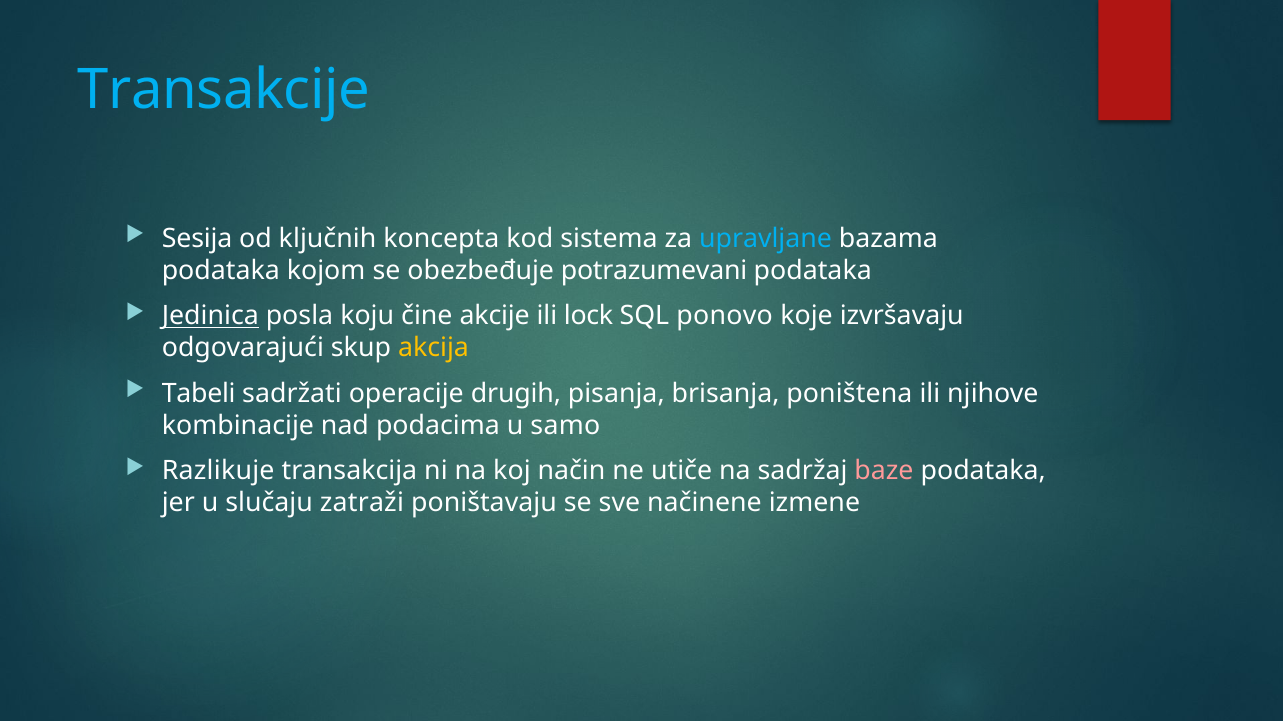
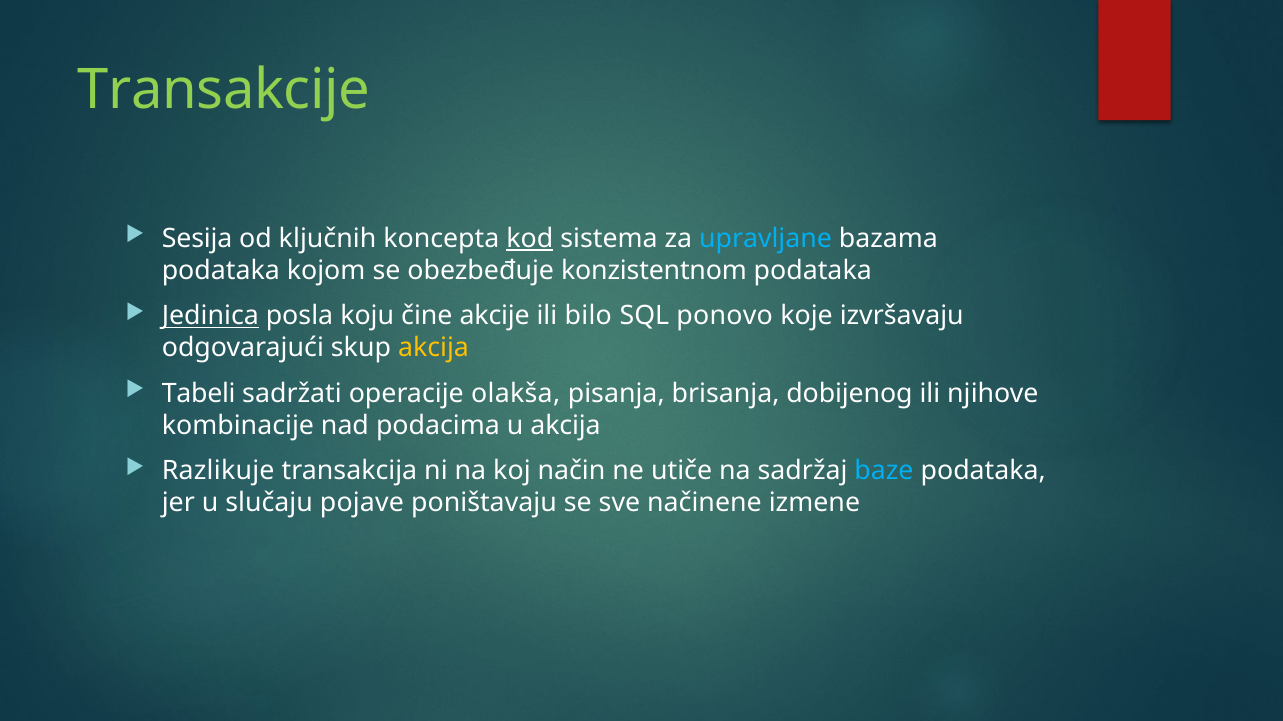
Transakcije colour: light blue -> light green (224, 90)
kod underline: none -> present (530, 239)
potrazumevani: potrazumevani -> konzistentnom (654, 271)
lock: lock -> bilo (588, 316)
drugih: drugih -> olakša (516, 394)
poništena: poništena -> dobijenog (850, 394)
u samo: samo -> akcija (566, 426)
baze colour: pink -> light blue (884, 471)
zatraži: zatraži -> pojave (362, 504)
